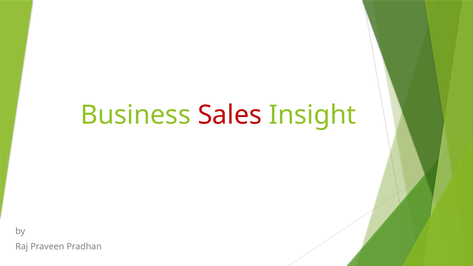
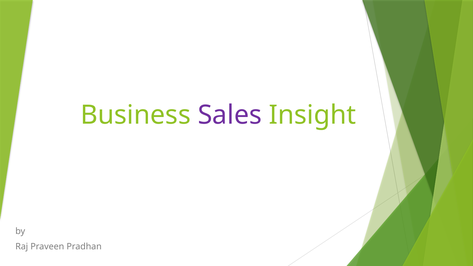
Sales colour: red -> purple (230, 115)
